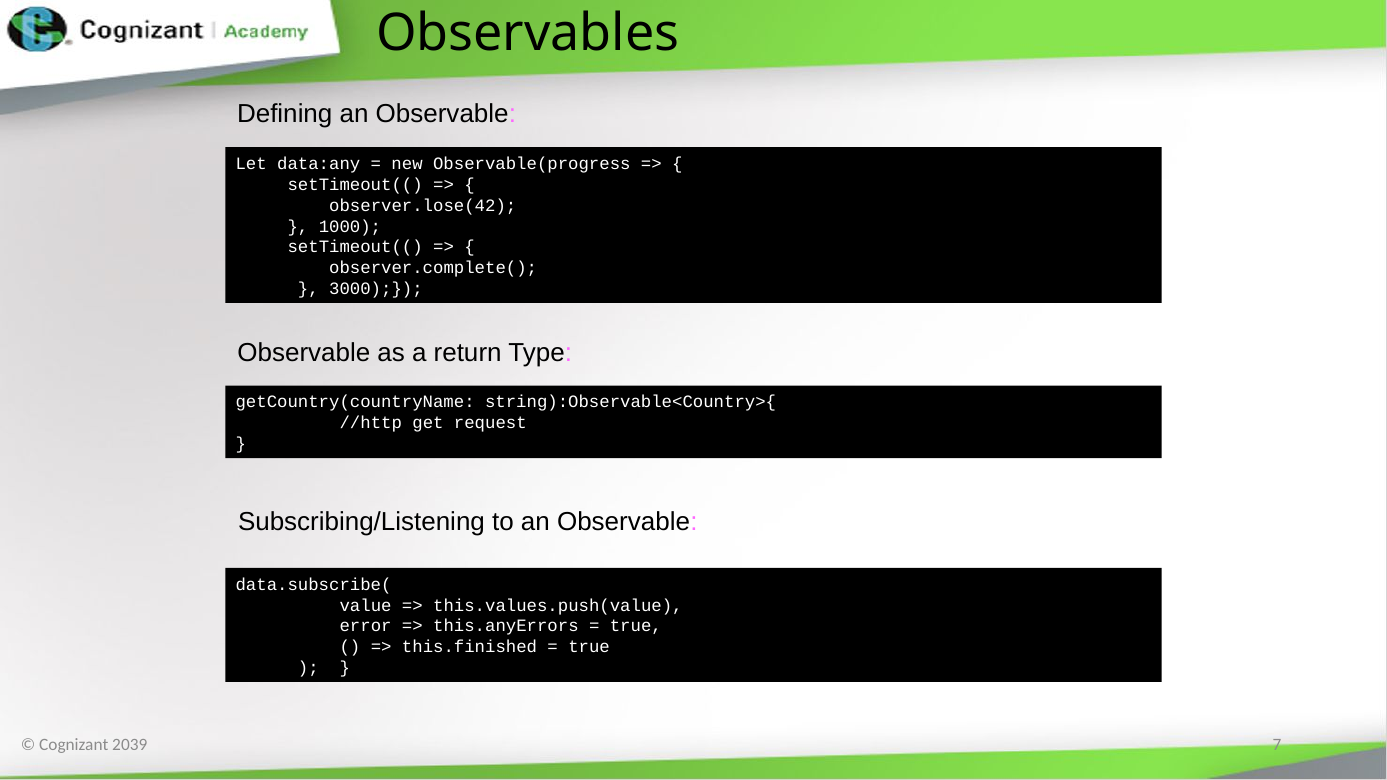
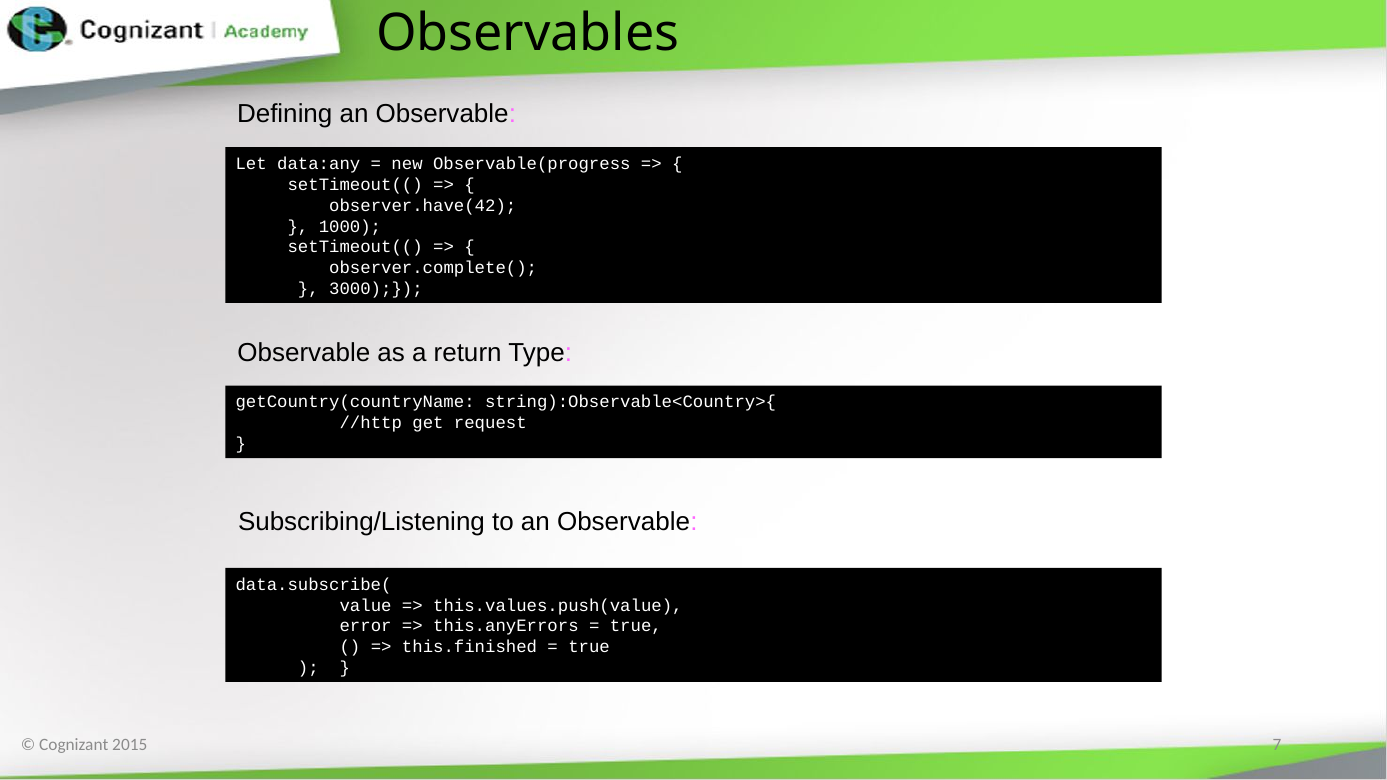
observer.lose(42: observer.lose(42 -> observer.have(42 (423, 206)
2039: 2039 -> 2015 (130, 744)
